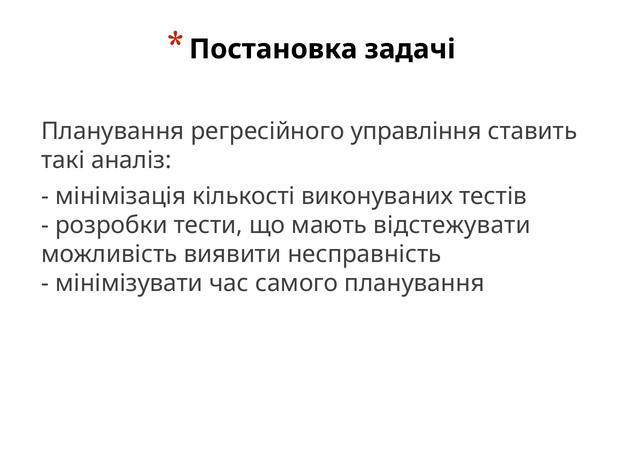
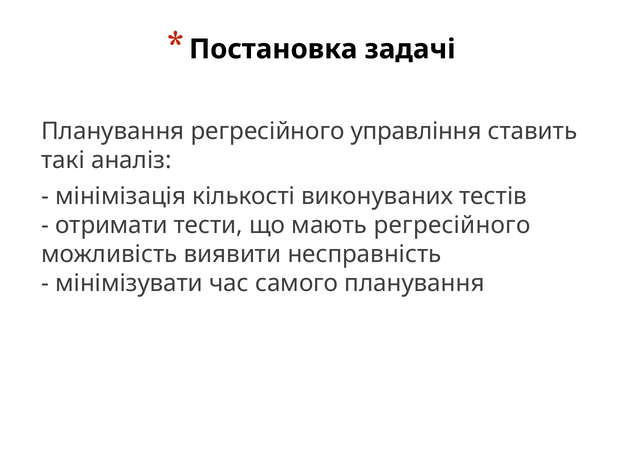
розробки: розробки -> отримати (111, 226)
мають відстежувати: відстежувати -> регресійного (452, 226)
